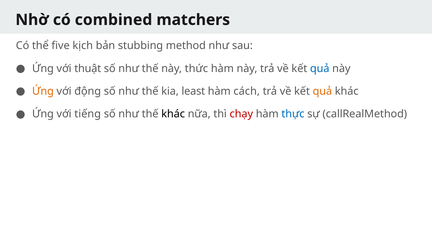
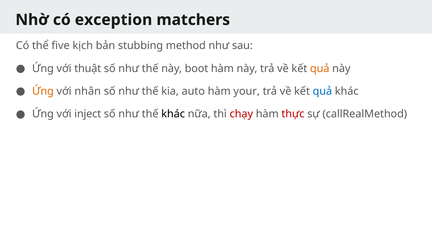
combined: combined -> exception (114, 20)
thức: thức -> boot (196, 68)
quả colour: blue -> orange (320, 68)
động: động -> nhân (88, 91)
least: least -> auto (193, 91)
cách: cách -> your (247, 91)
quả colour: orange -> blue (322, 91)
tiếng: tiếng -> inject (88, 114)
thực colour: blue -> red (293, 114)
